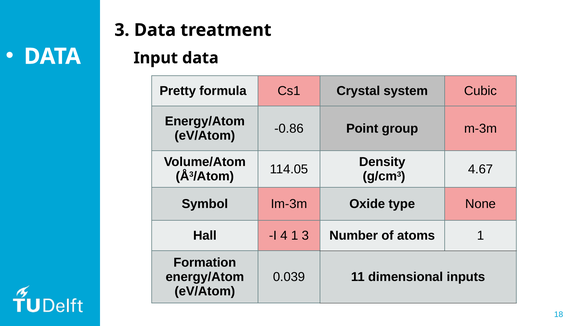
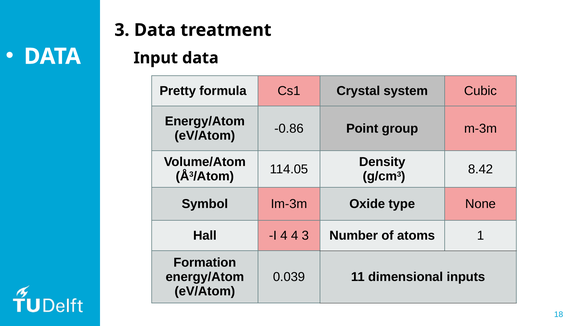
4.67: 4.67 -> 8.42 (480, 169)
4 1: 1 -> 4 (295, 236)
